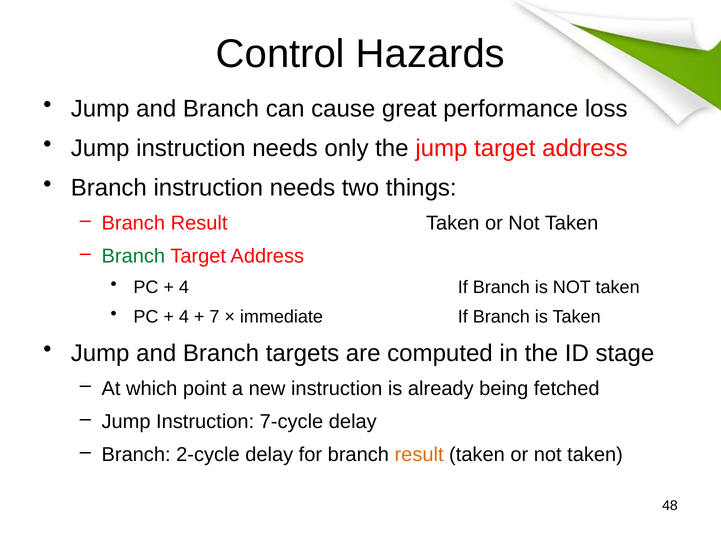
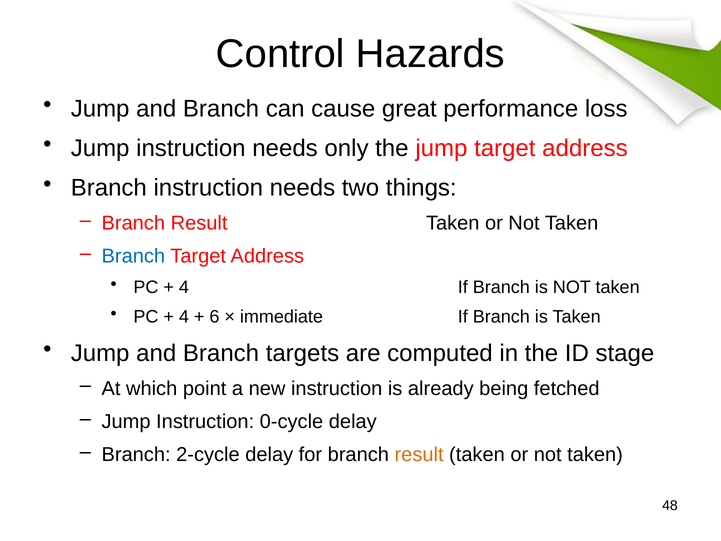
Branch colour: green -> blue (133, 256)
7: 7 -> 6 (214, 317)
7-cycle: 7-cycle -> 0-cycle (291, 421)
